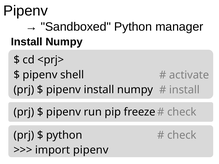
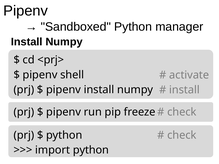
import pipenv: pipenv -> python (91, 150)
